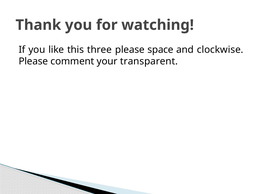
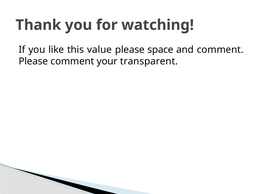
three: three -> value (99, 50)
and clockwise: clockwise -> comment (220, 50)
